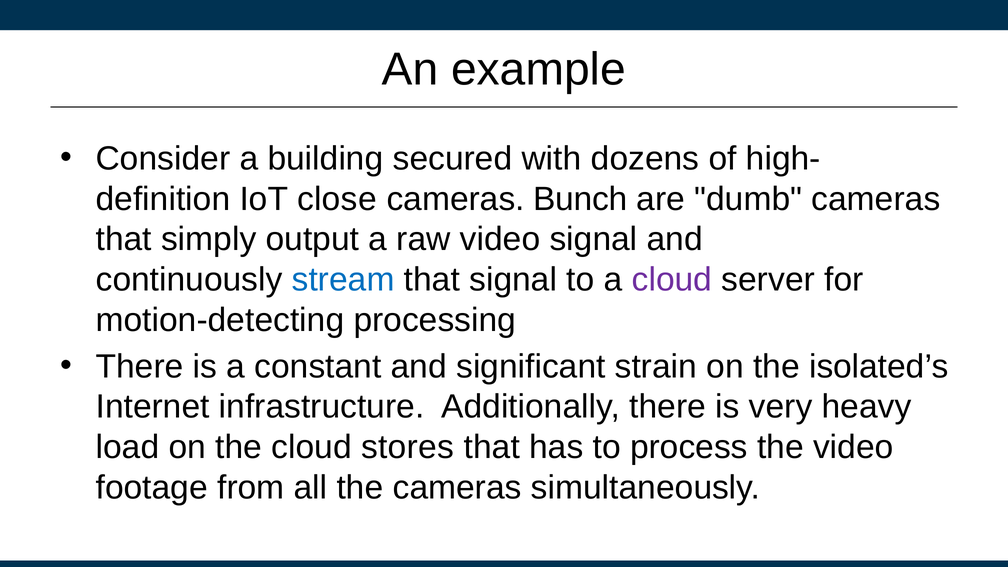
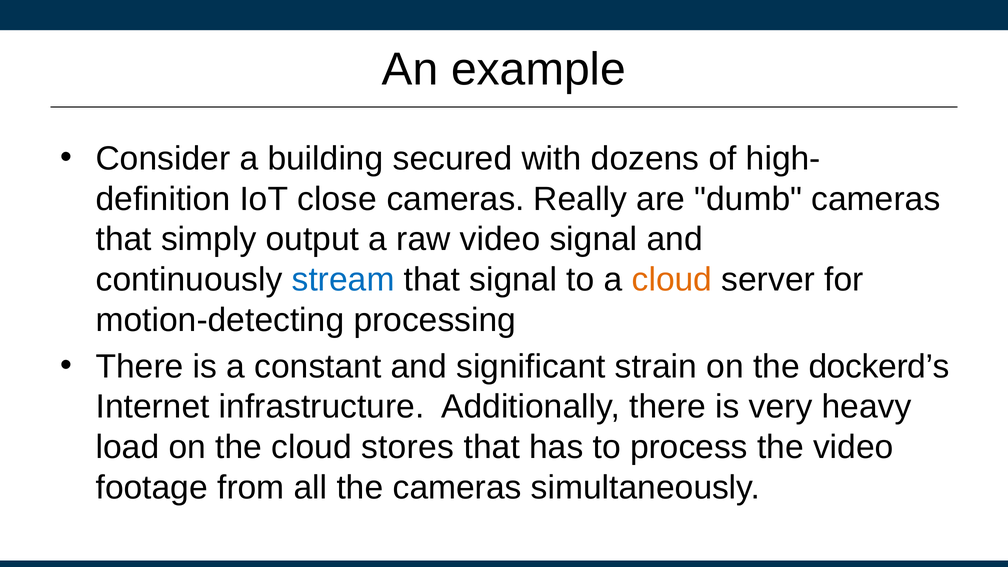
Bunch: Bunch -> Really (580, 199)
cloud colour: purple -> orange (672, 280)
isolated’s: isolated’s -> dockerd’s (879, 367)
